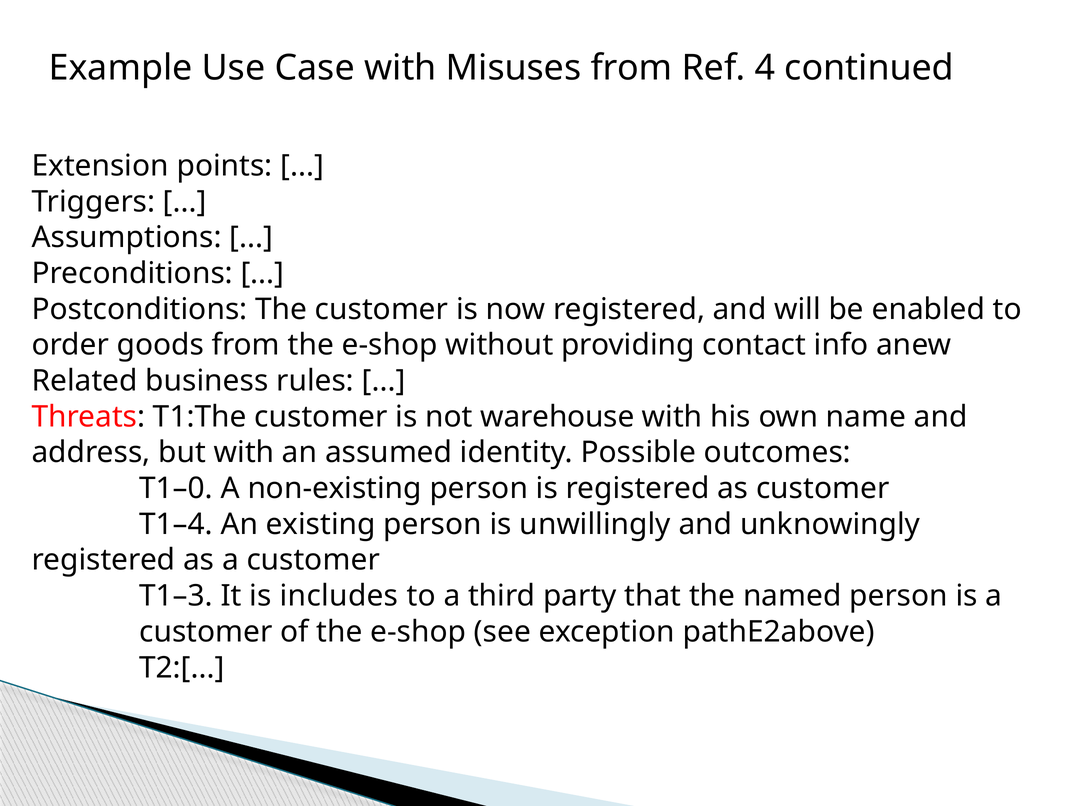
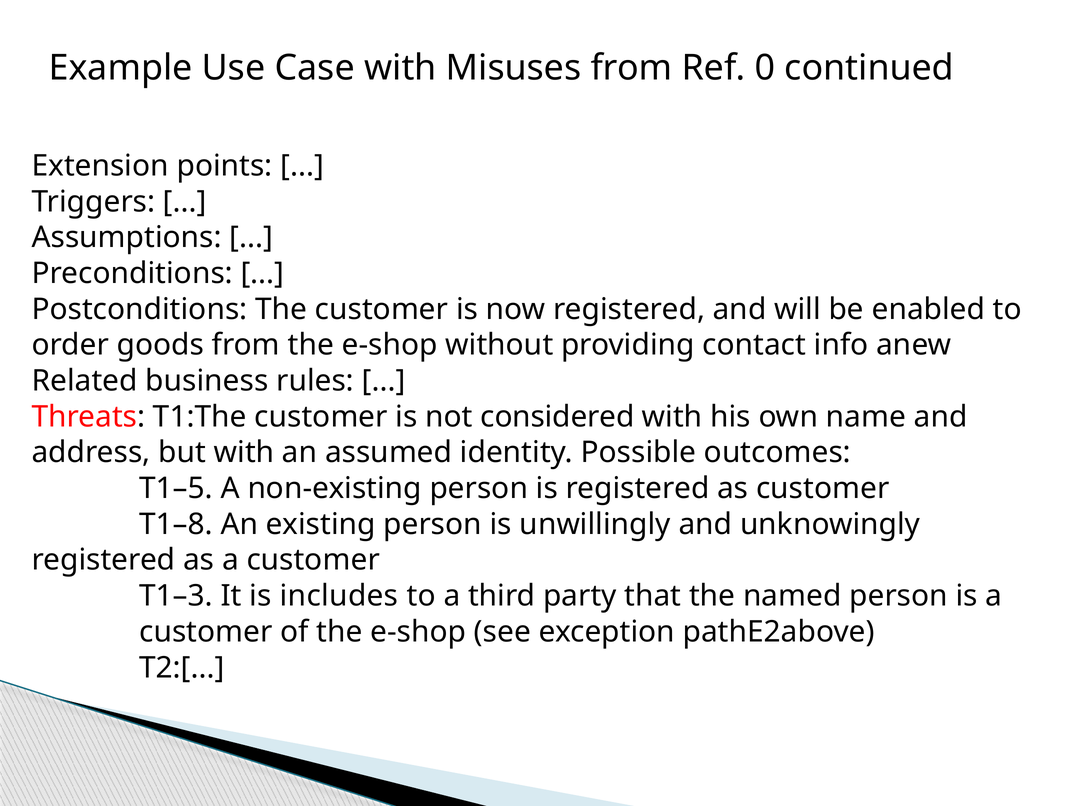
4: 4 -> 0 (765, 68)
warehouse: warehouse -> considered (557, 417)
T1–0: T1–0 -> T1–5 (176, 489)
T1–4: T1–4 -> T1–8 (176, 524)
